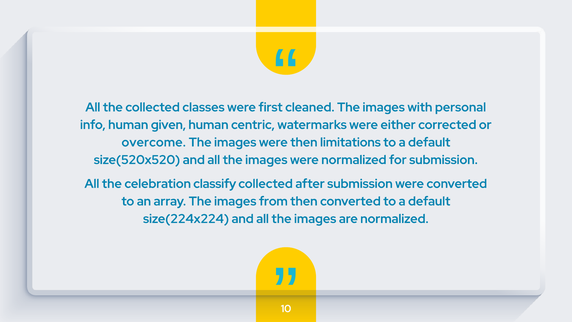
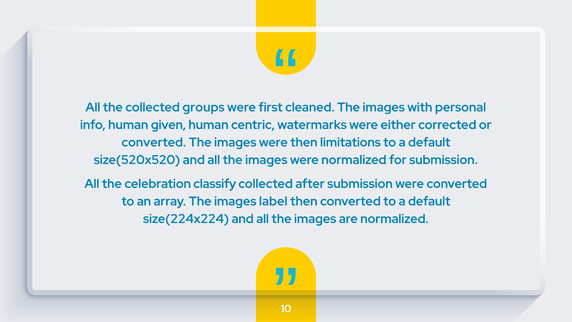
classes: classes -> groups (203, 107)
overcome: overcome -> converted (154, 142)
from: from -> label (273, 201)
